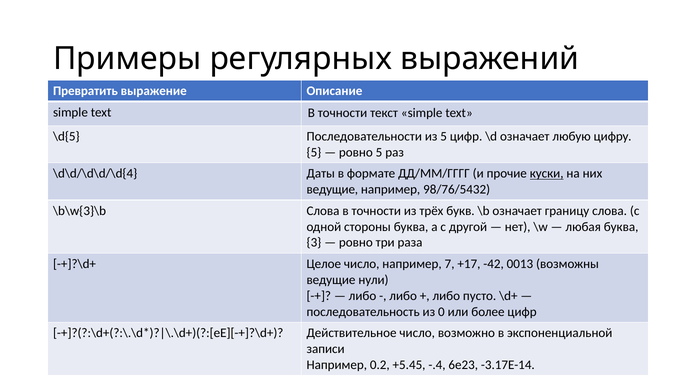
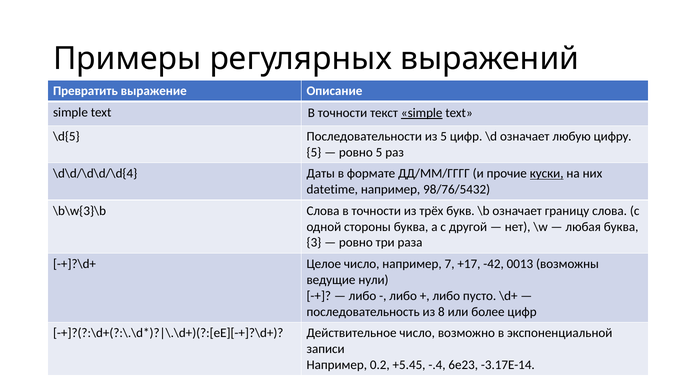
simple underline: none -> present (422, 113)
ведущие: ведущие -> datetime (332, 189)
0: 0 -> 8 (441, 311)
